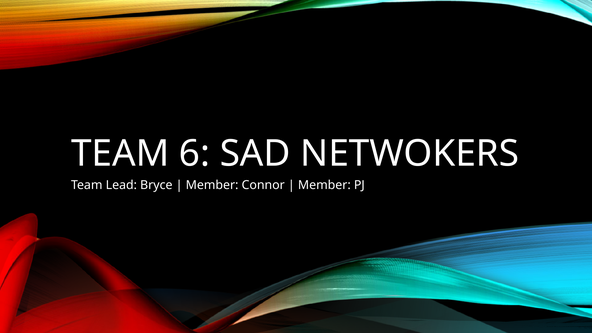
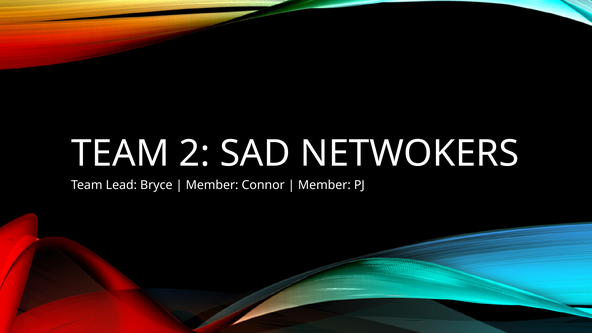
6: 6 -> 2 (195, 154)
